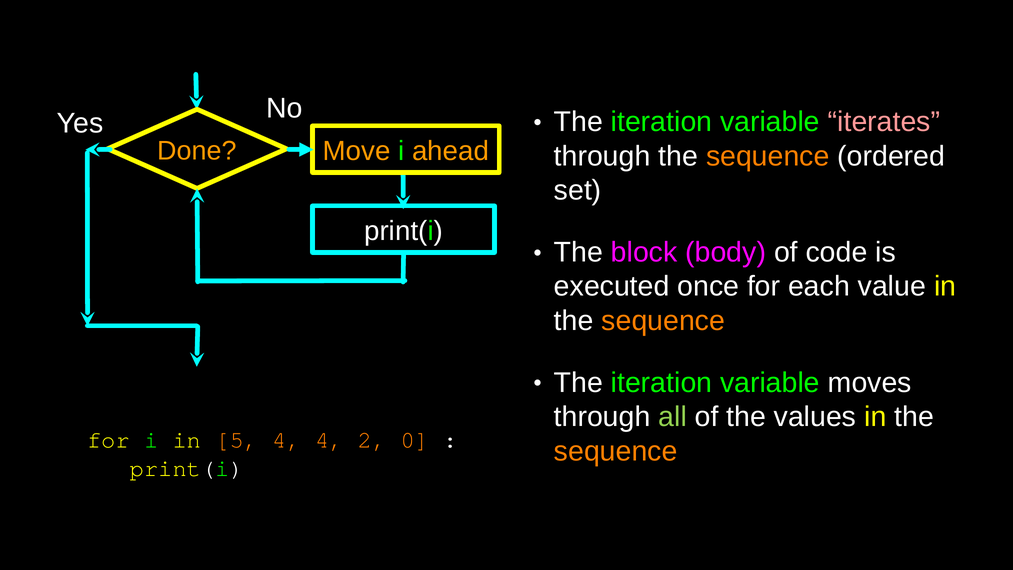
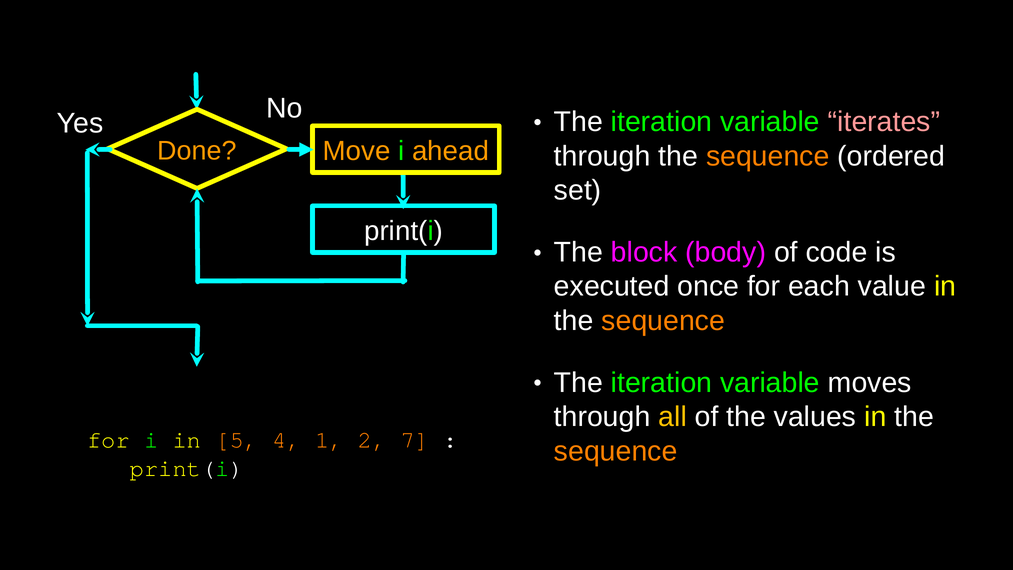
all colour: light green -> yellow (673, 417)
4 4: 4 -> 1 (329, 440)
0: 0 -> 7 (415, 440)
